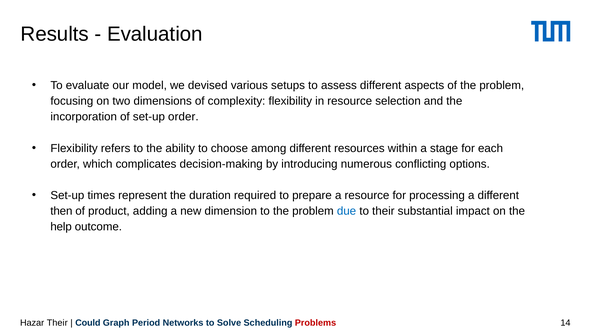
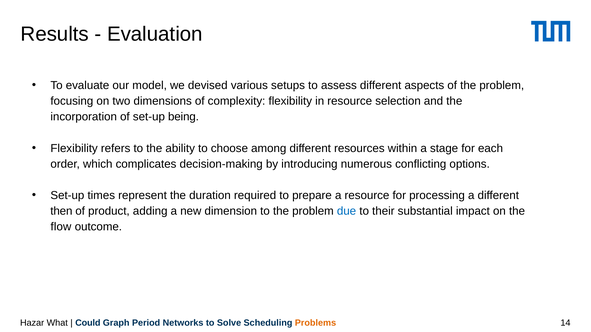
set-up order: order -> being (183, 117)
help: help -> flow (61, 227)
Hazar Their: Their -> What (57, 323)
Problems colour: red -> orange (316, 323)
